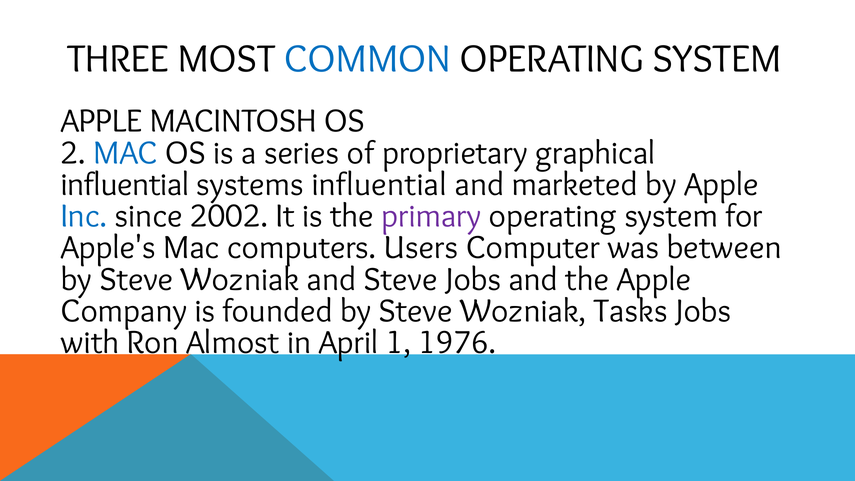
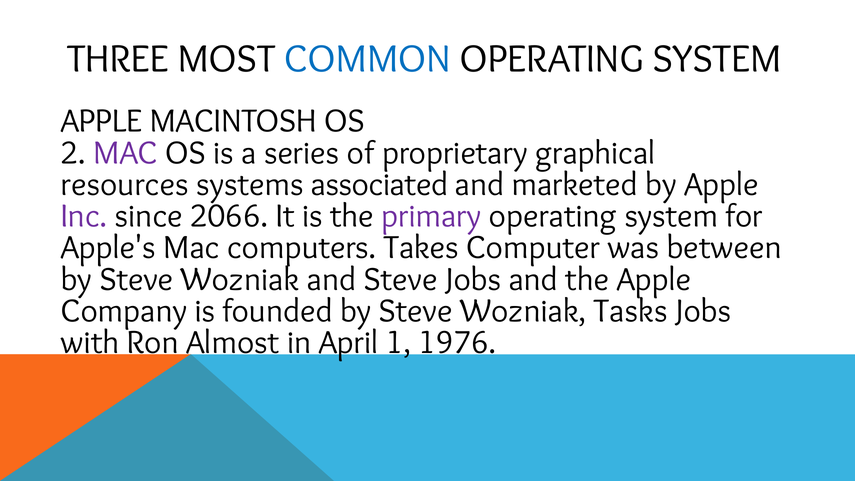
MAC colour: blue -> purple (126, 153)
influential: influential -> resources (125, 184)
systems influential: influential -> associated (379, 184)
Inc colour: blue -> purple (84, 216)
2002: 2002 -> 2066 (229, 216)
Users: Users -> Takes (421, 247)
